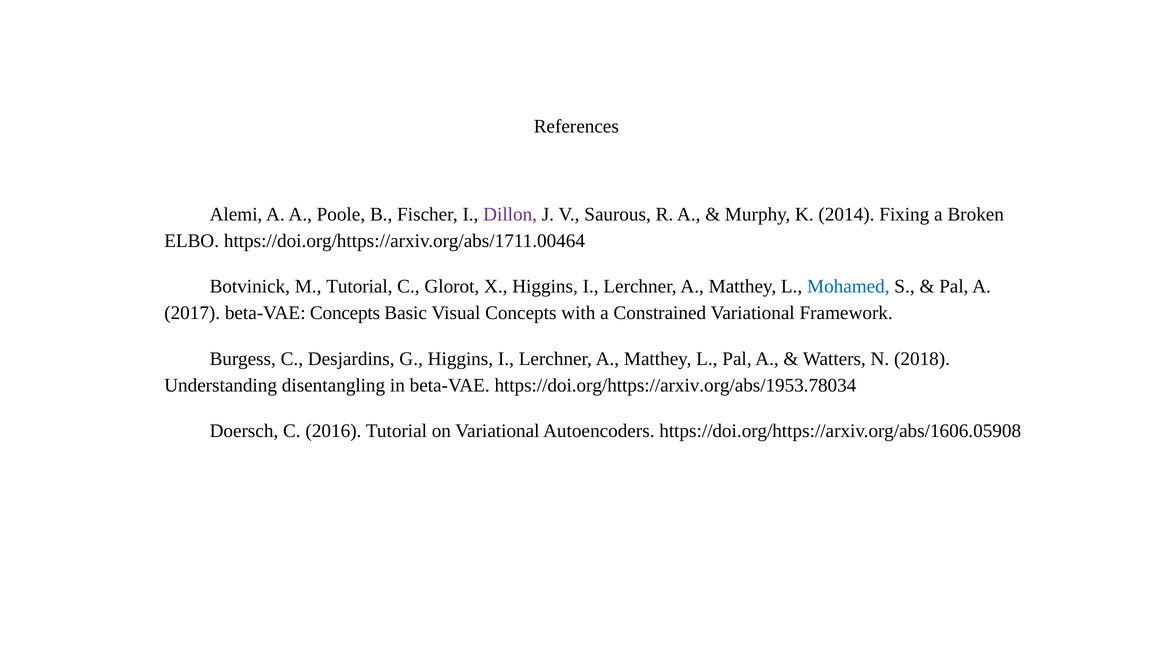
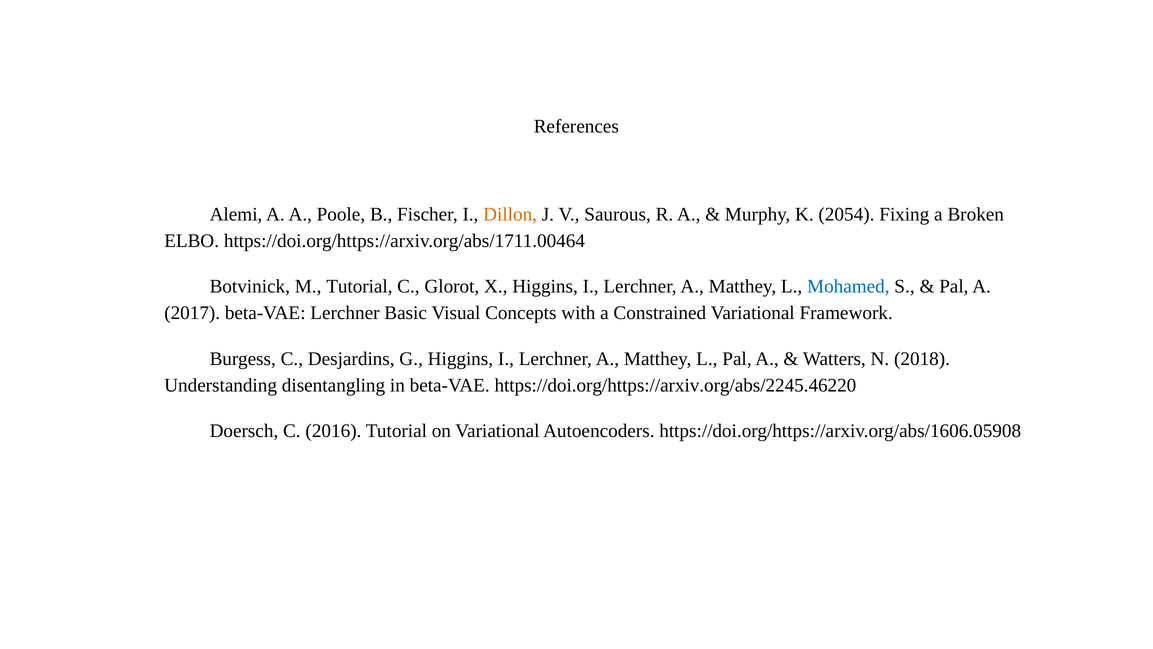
Dillon colour: purple -> orange (510, 214)
2014: 2014 -> 2054 (846, 214)
beta-VAE Concepts: Concepts -> Lerchner (345, 313)
https://doi.org/https://arxiv.org/abs/1953.78034: https://doi.org/https://arxiv.org/abs/1953.78034 -> https://doi.org/https://arxiv.org/abs/2245.46220 (675, 385)
